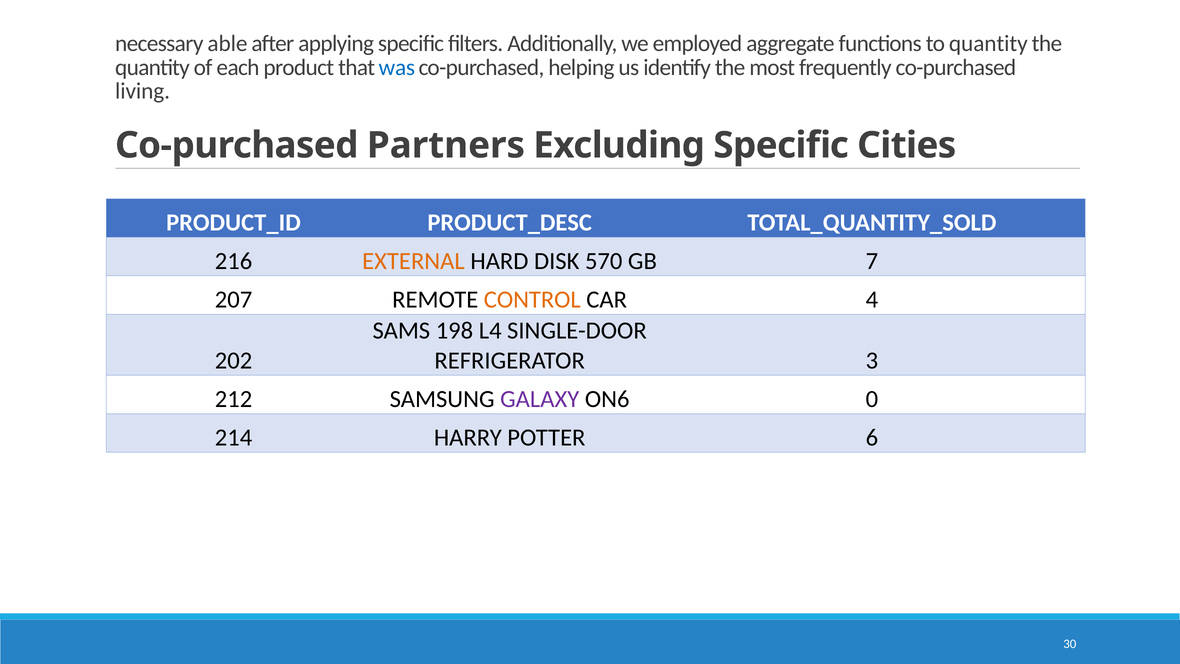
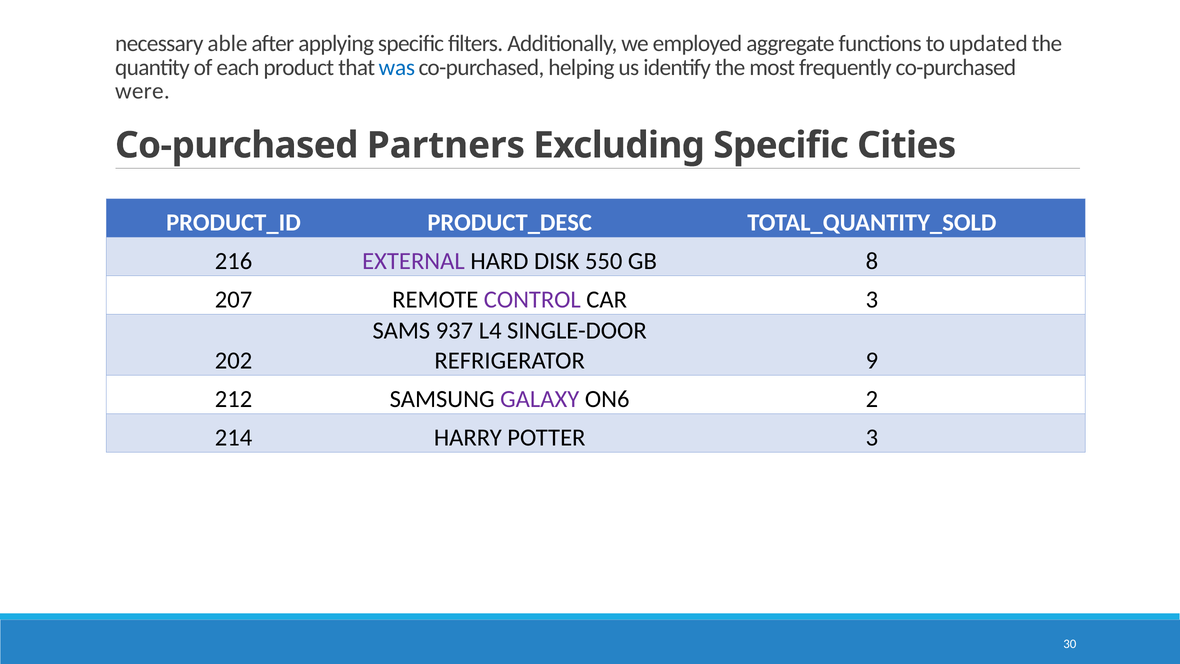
to quantity: quantity -> updated (988, 43)
living: living -> were (142, 91)
EXTERNAL colour: orange -> purple (414, 261)
570: 570 -> 550 (604, 261)
7: 7 -> 8 (872, 261)
CONTROL colour: orange -> purple (532, 299)
CAR 4: 4 -> 3 (872, 299)
198: 198 -> 937 (454, 330)
3: 3 -> 9 (872, 360)
0: 0 -> 2 (872, 399)
POTTER 6: 6 -> 3 (872, 437)
